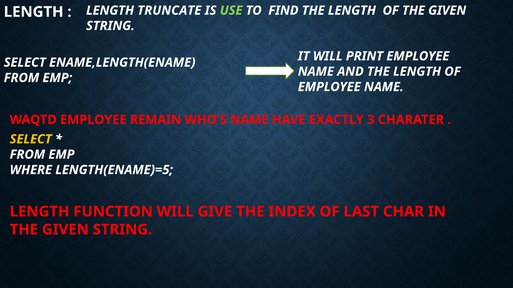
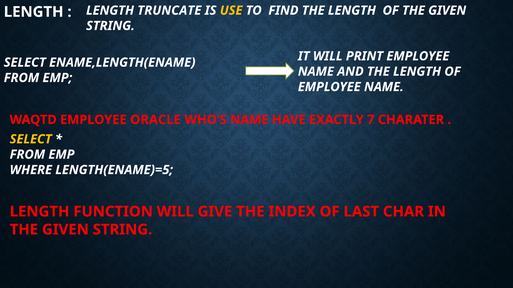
USE colour: light green -> yellow (231, 10)
REMAIN: REMAIN -> ORACLE (155, 120)
3: 3 -> 7 (371, 120)
